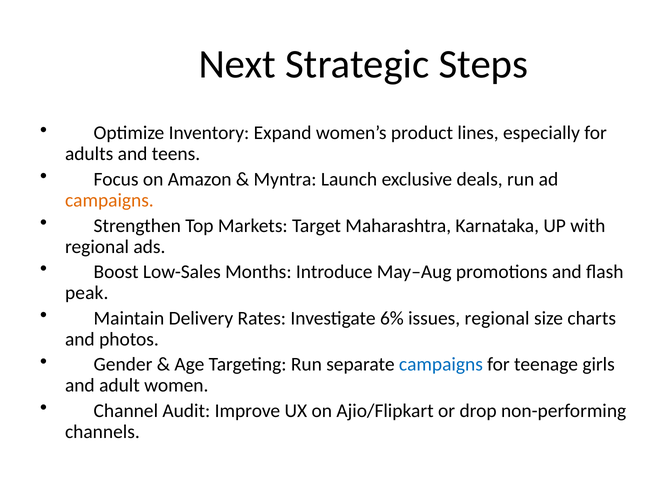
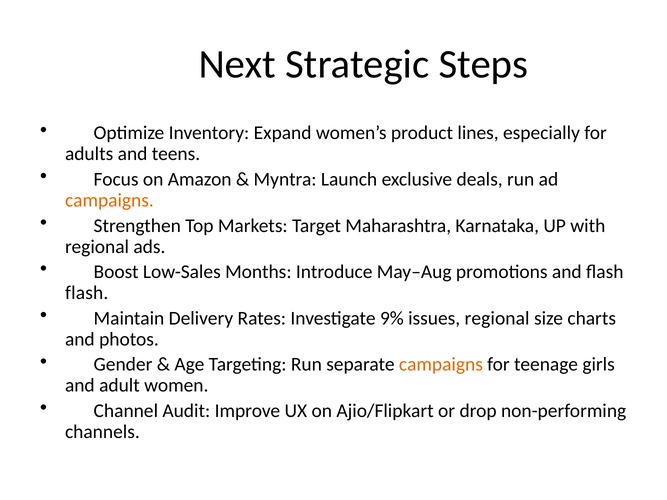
peak: peak -> flash (87, 293)
6%: 6% -> 9% (392, 318)
campaigns colour: blue -> orange (441, 365)
